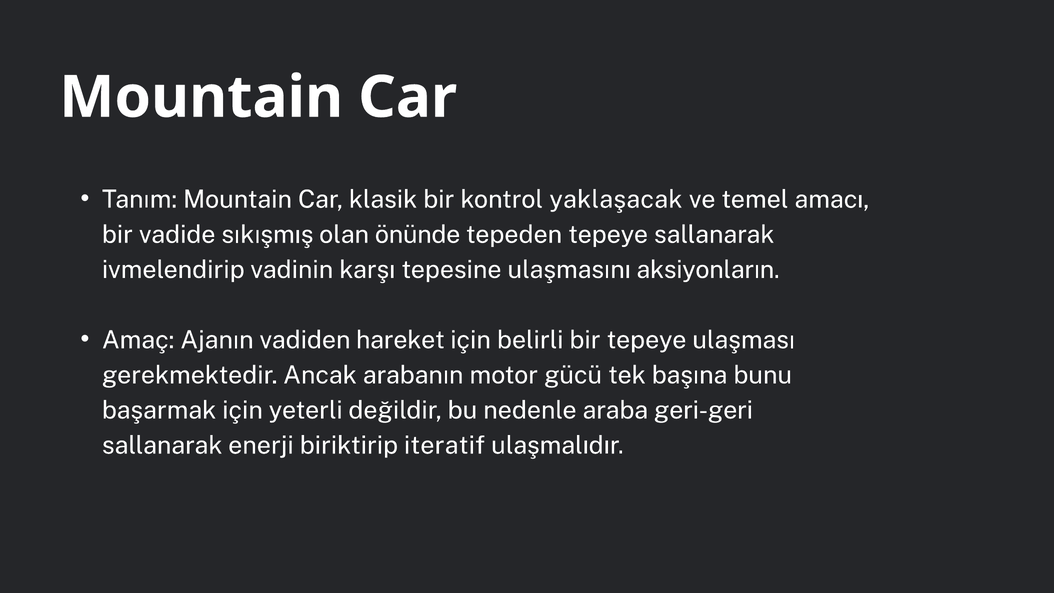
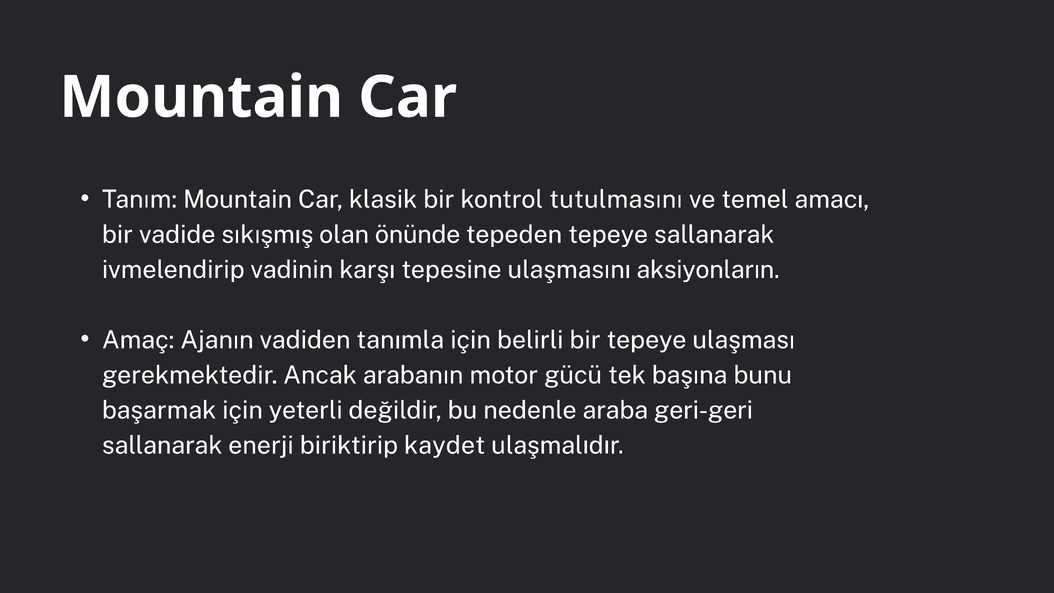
yaklaşacak: yaklaşacak -> tutulmasını (616, 199)
hareket: hareket -> tanımla (400, 340)
iteratif: iteratif -> kaydet (444, 445)
